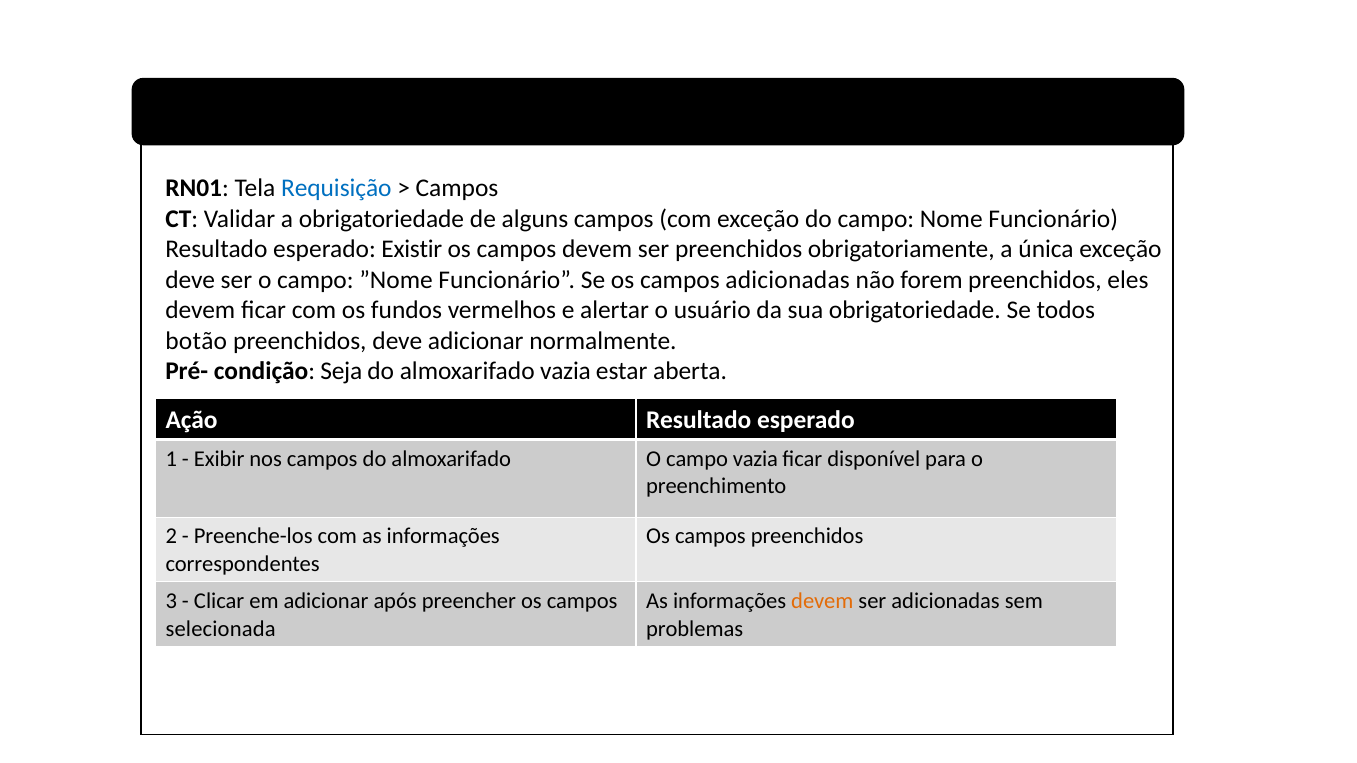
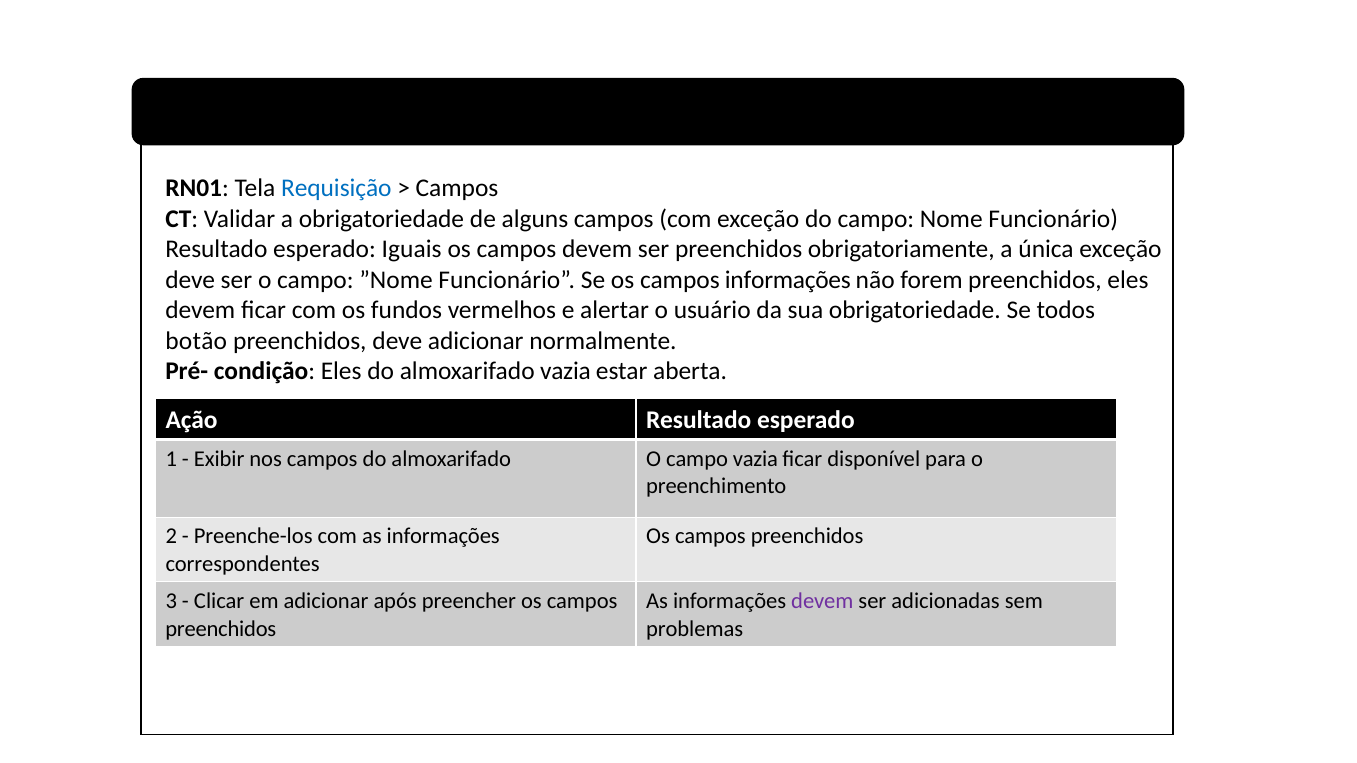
Existir: Existir -> Iguais (412, 250)
campos adicionadas: adicionadas -> informações (788, 280)
condição Seja: Seja -> Eles (341, 372)
devem colour: orange -> purple (822, 601)
selecionada: selecionada -> preenchidos (221, 629)
